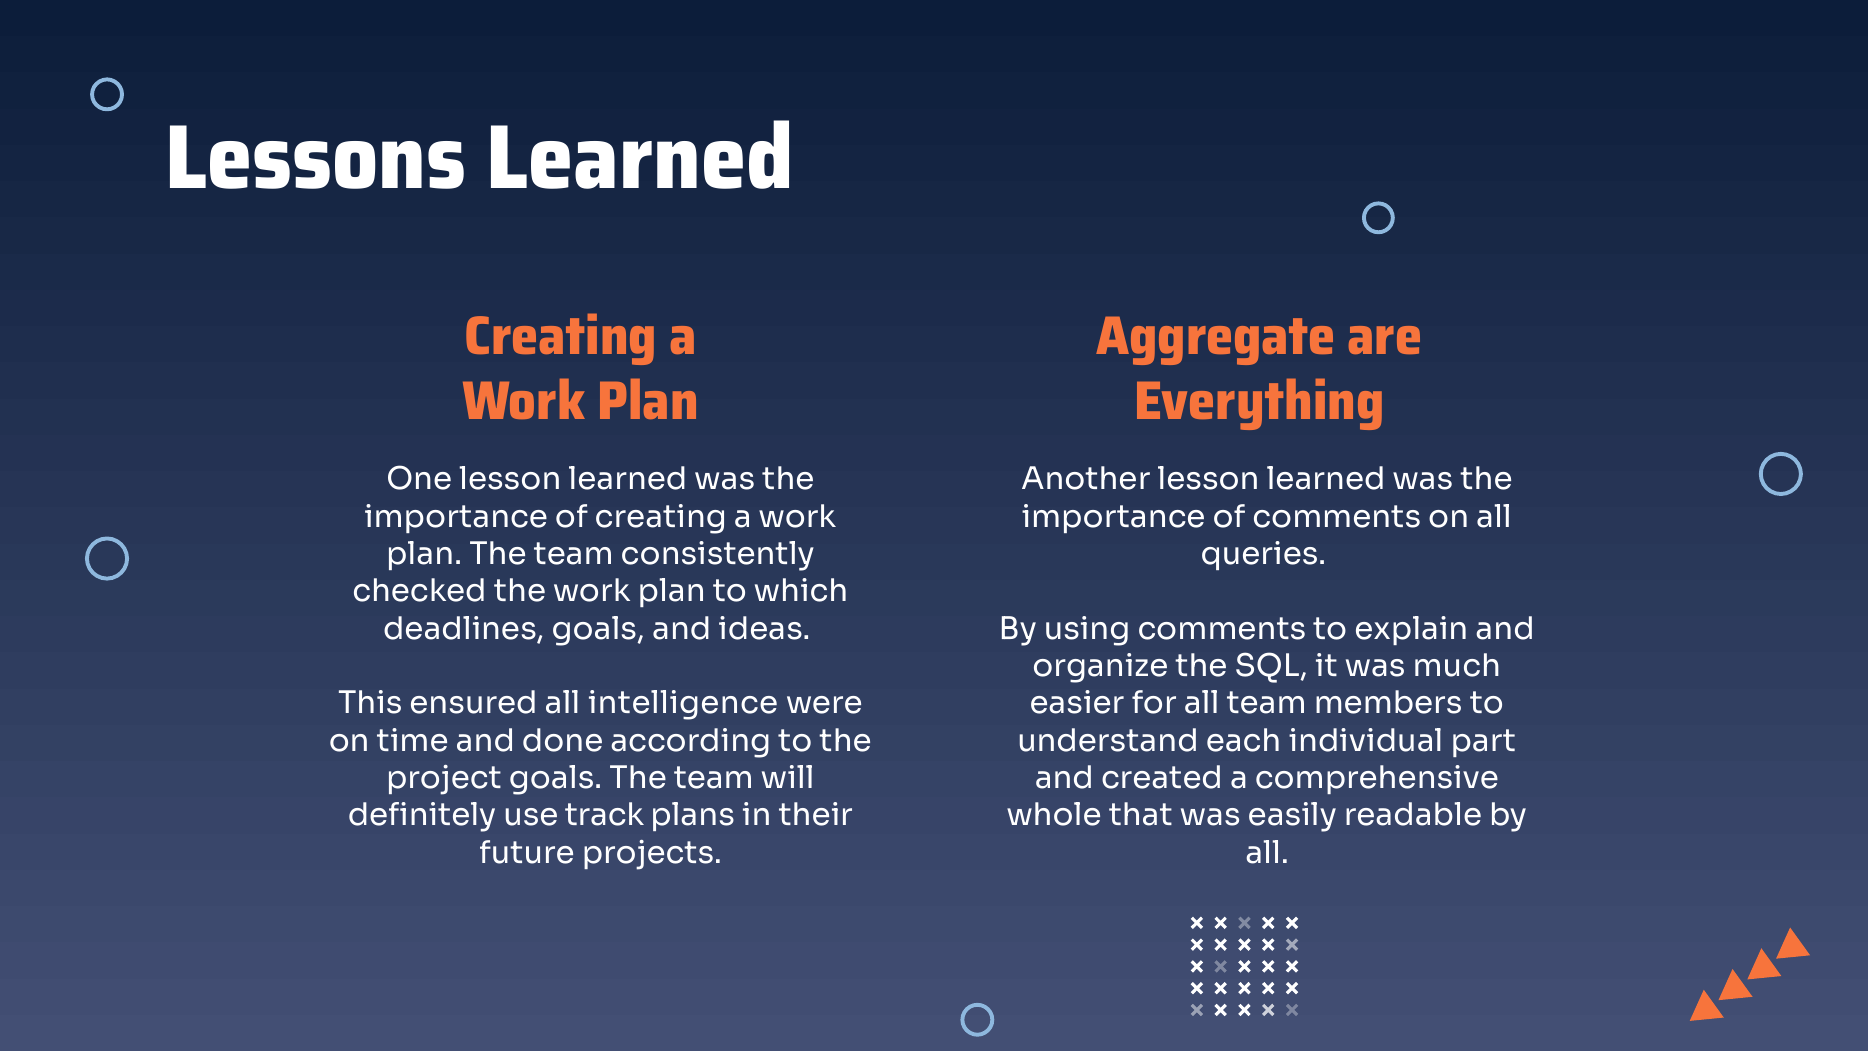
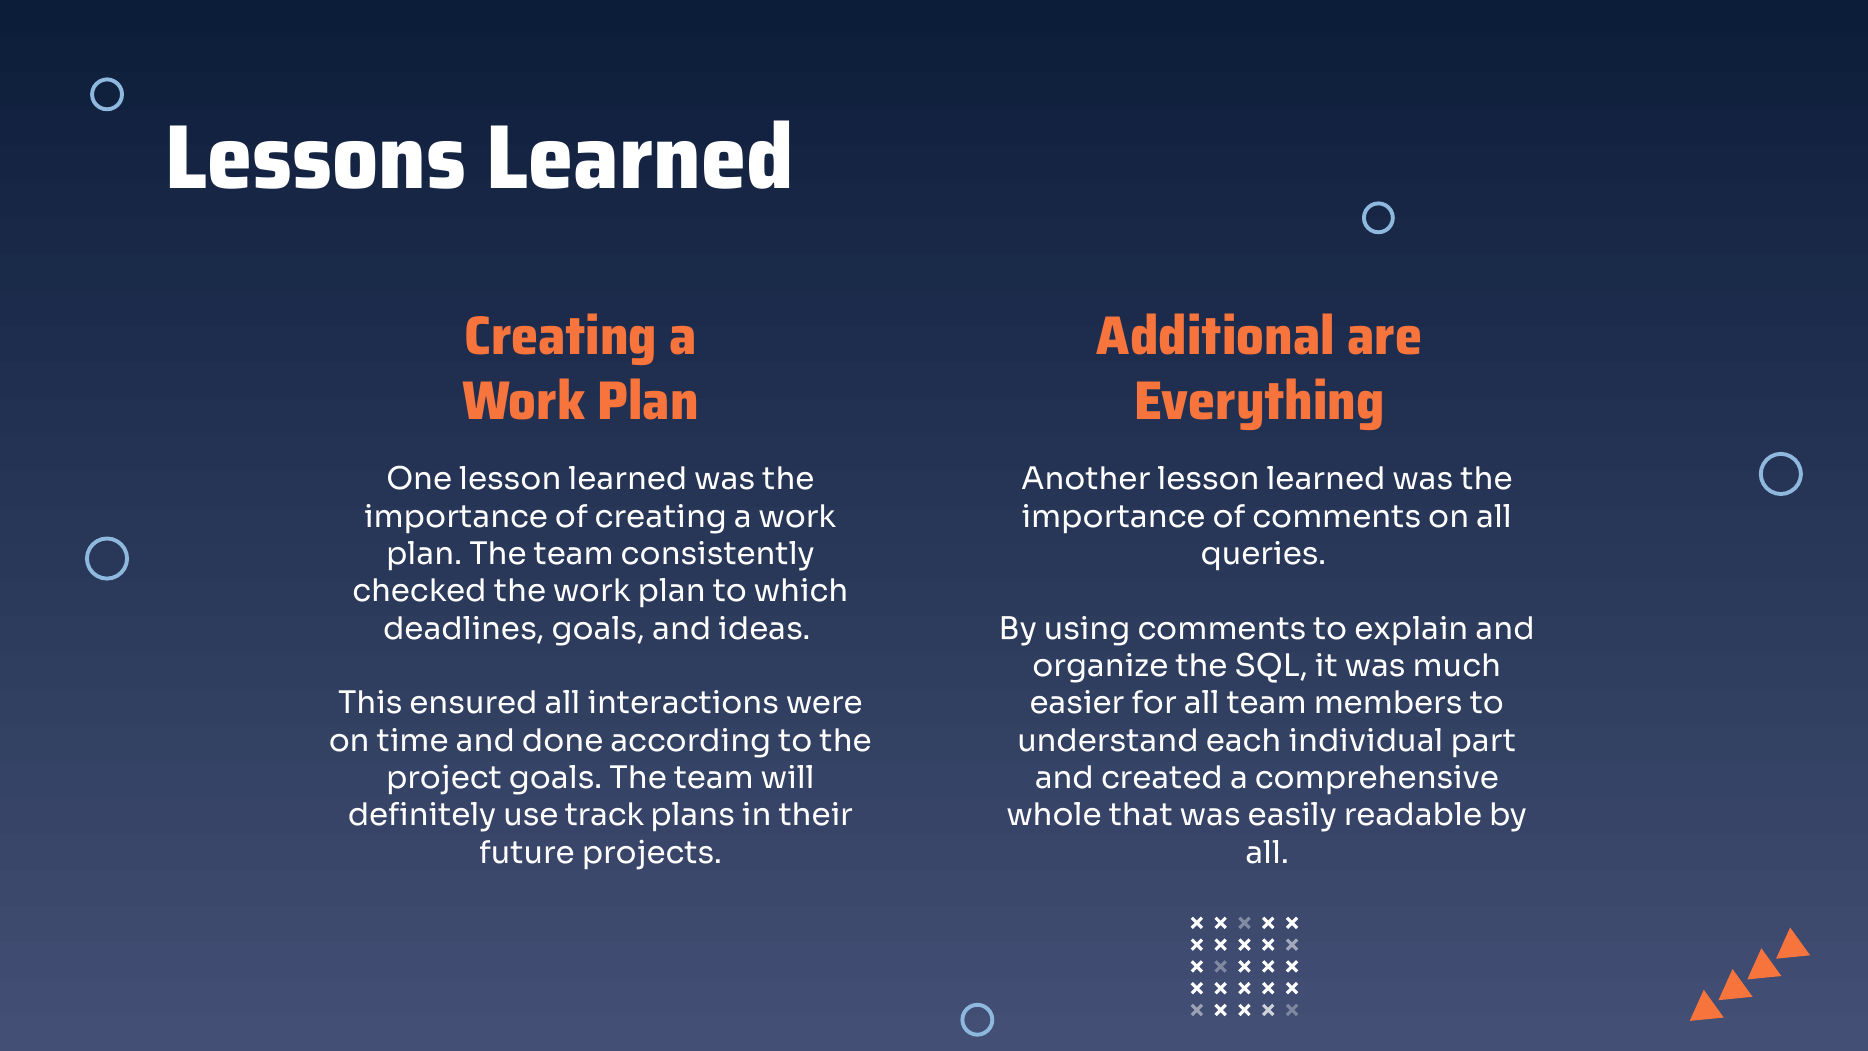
Aggregate: Aggregate -> Additional (1216, 336)
intelligence: intelligence -> interactions (683, 703)
